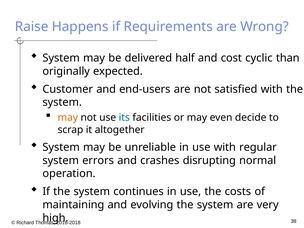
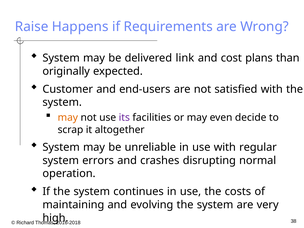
half: half -> link (185, 58)
cyclic: cyclic -> plans (259, 58)
its colour: blue -> purple (124, 118)
